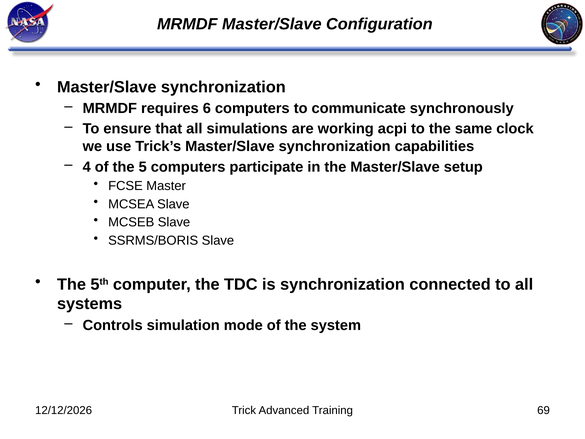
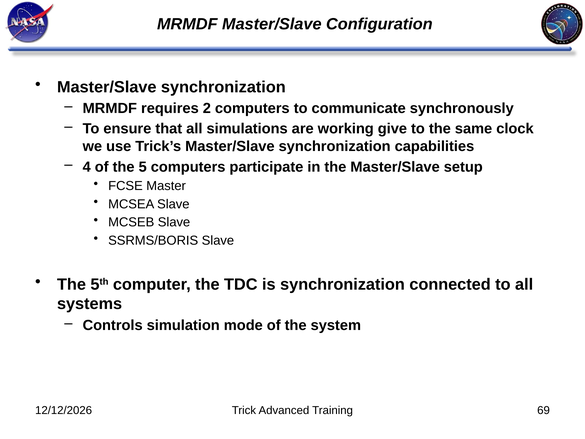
6: 6 -> 2 (207, 108)
acpi: acpi -> give (392, 129)
